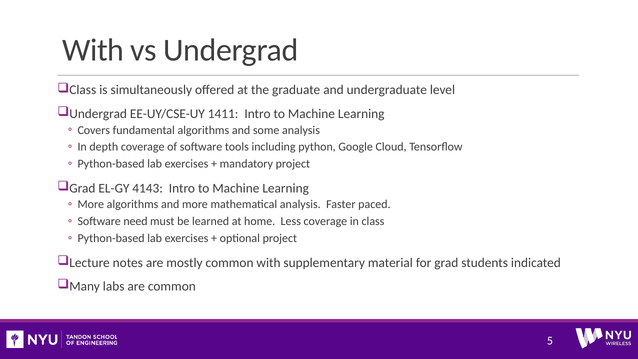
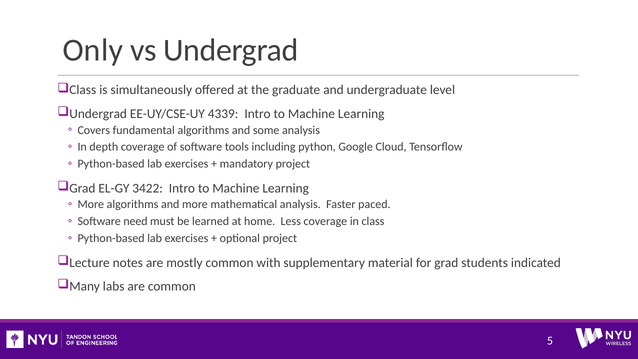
With: With -> Only (93, 50)
1411: 1411 -> 4339 (223, 114)
4143: 4143 -> 3422 (148, 188)
